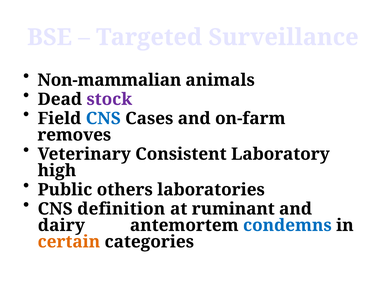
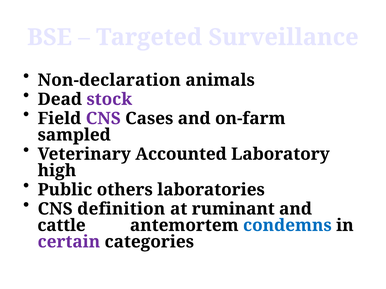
Non-mammalian: Non-mammalian -> Non-declaration (109, 80)
CNS colour: blue -> purple (103, 119)
removes: removes -> sampled (74, 135)
Consistent: Consistent -> Accounted (181, 154)
dairy: dairy -> cattle (62, 226)
certain colour: orange -> purple (69, 242)
